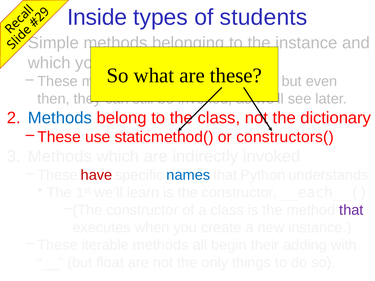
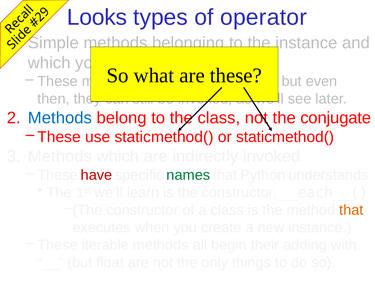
Inside: Inside -> Looks (97, 17)
students: students -> operator (264, 17)
dictionary: dictionary -> conjugate (336, 118)
or constructors(: constructors( -> staticmethod( (285, 137)
names colour: blue -> green (188, 175)
that colour: purple -> orange (351, 210)
